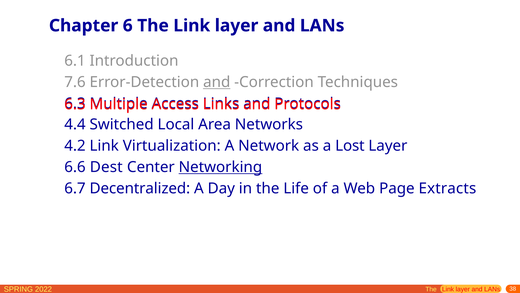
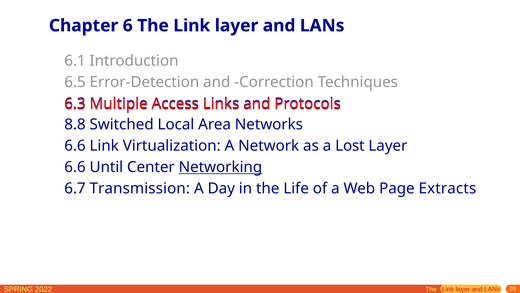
7.6: 7.6 -> 6.5 (75, 82)
and underline: present -> none (217, 82)
4.4: 4.4 -> 8.8 (75, 124)
4.2: 4.2 -> 6.6 (75, 146)
Dest: Dest -> Until (106, 167)
Decentralized: Decentralized -> Transmission (140, 188)
